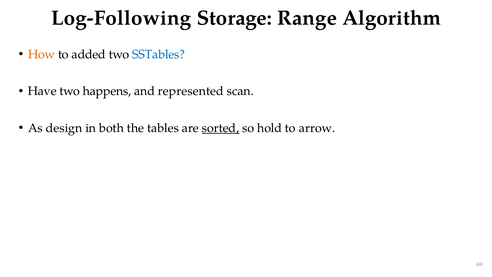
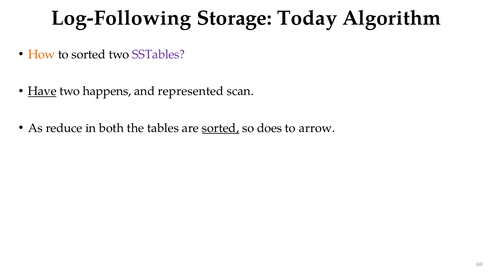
Range: Range -> Today (307, 18)
to added: added -> sorted (89, 54)
SSTables colour: blue -> purple (159, 54)
Have underline: none -> present (42, 91)
design: design -> reduce (64, 128)
hold: hold -> does (270, 128)
